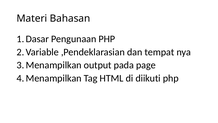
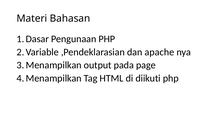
tempat: tempat -> apache (159, 52)
